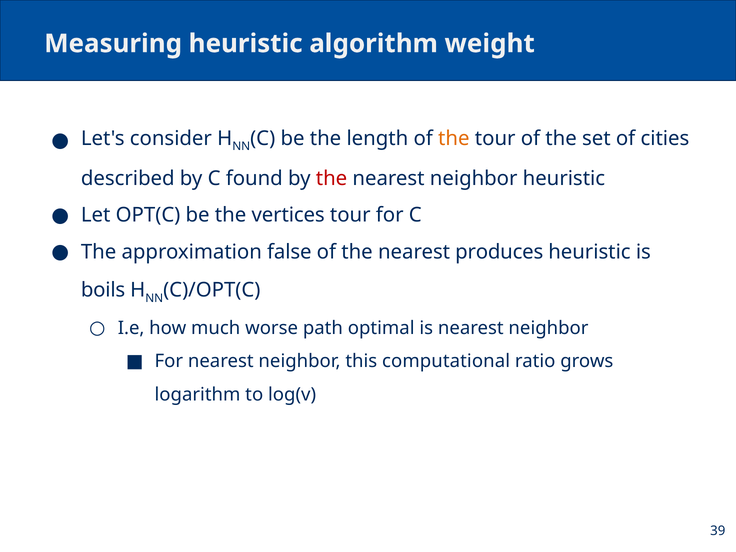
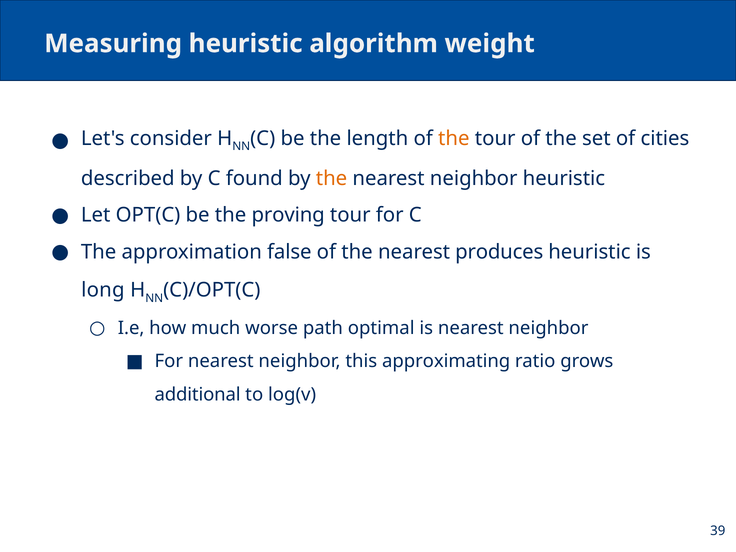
the colour: red -> orange (332, 178)
vertices: vertices -> proving (288, 215)
boils: boils -> long (103, 290)
computational: computational -> approximating (446, 361)
logarithm: logarithm -> additional (198, 395)
